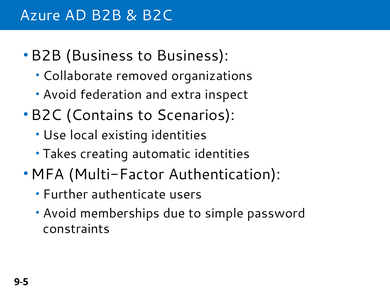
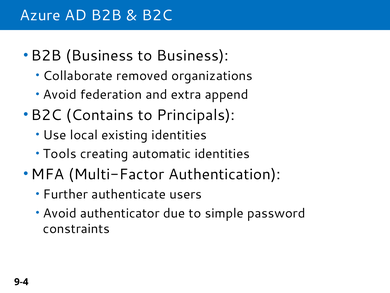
inspect: inspect -> append (227, 94)
Scenarios: Scenarios -> Principals (196, 115)
Takes: Takes -> Tools (60, 154)
memberships: memberships -> authenticator (120, 213)
9-5: 9-5 -> 9-4 (21, 281)
